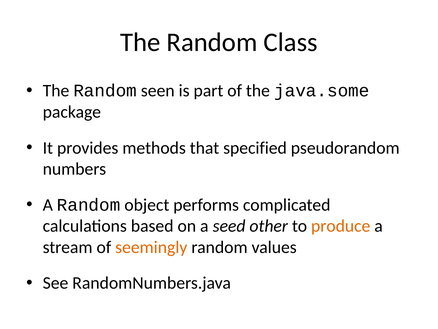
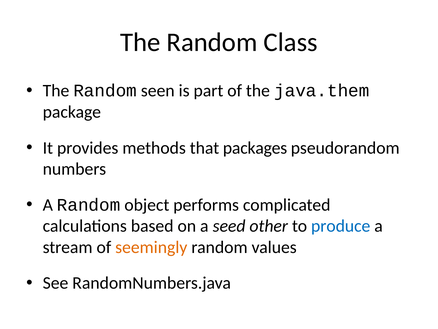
java.some: java.some -> java.them (322, 91)
specified: specified -> packages (255, 148)
produce colour: orange -> blue (341, 226)
